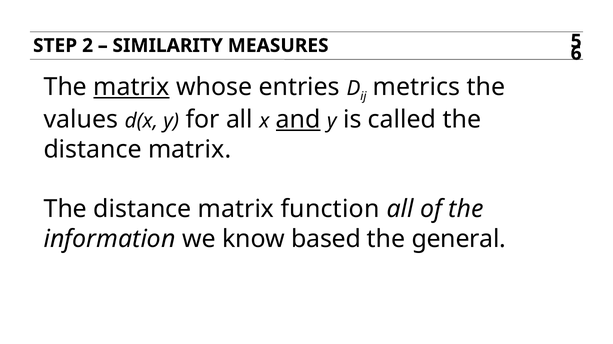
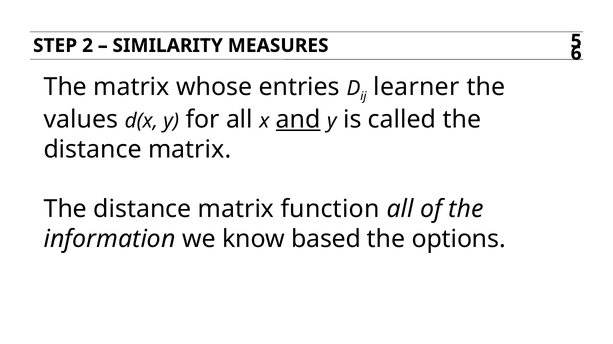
matrix underline: present -> none (132, 87)
metrics: metrics -> learner (416, 87)
general: general -> options (459, 239)
